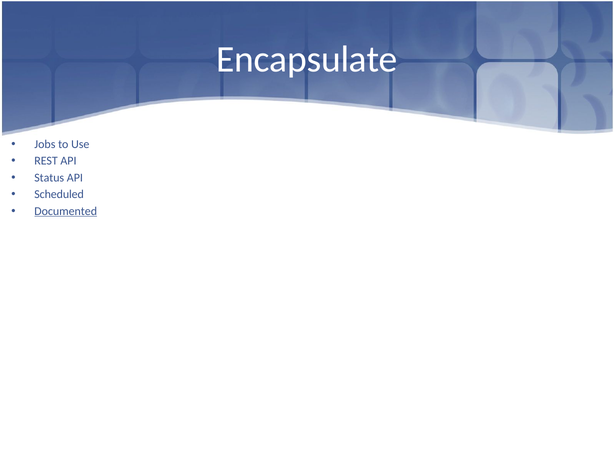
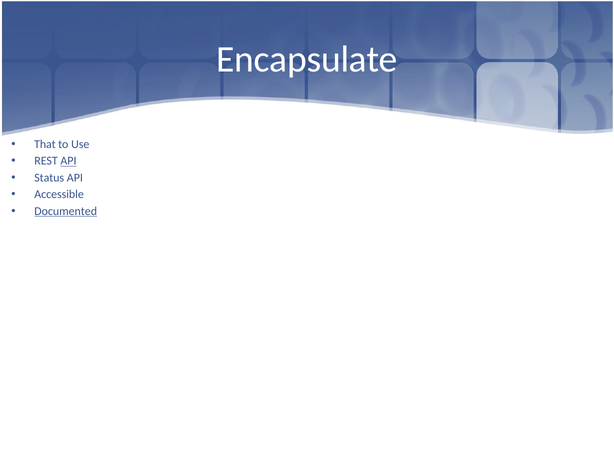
Jobs: Jobs -> That (45, 144)
API underline: none -> present (68, 161)
Scheduled: Scheduled -> Accessible (59, 194)
